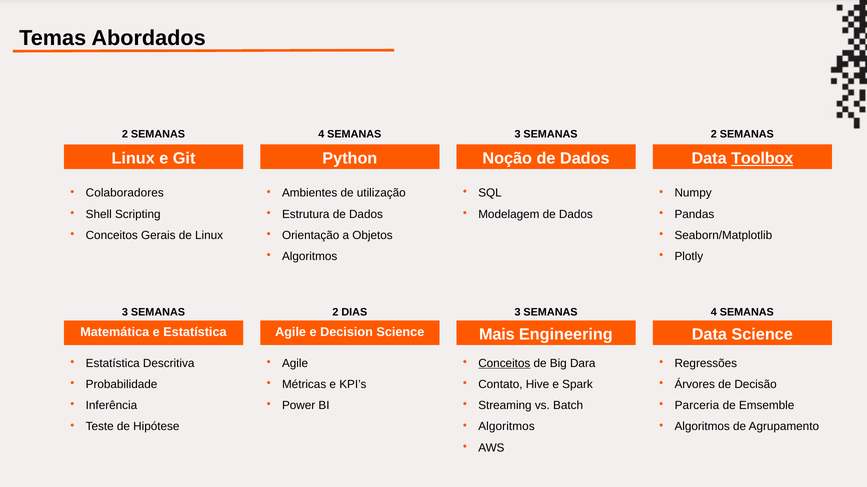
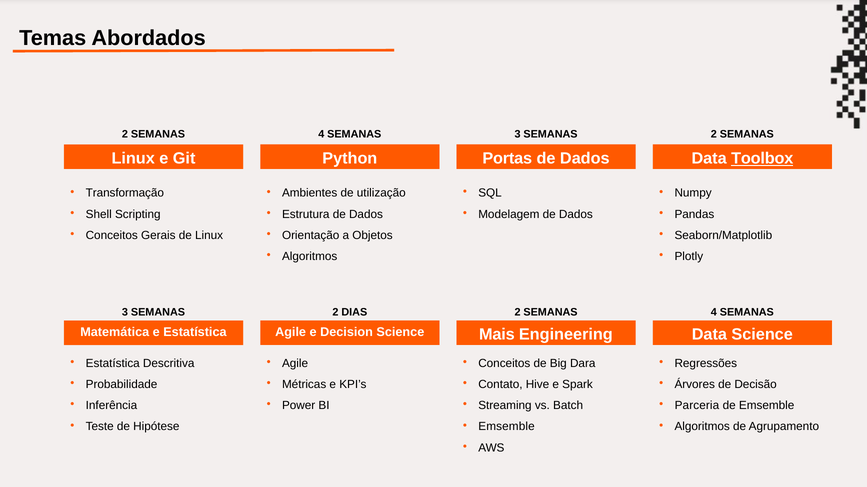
Noção: Noção -> Portas (507, 159)
Colaboradores: Colaboradores -> Transformação (125, 193)
DIAS 3: 3 -> 2 (518, 312)
Conceitos underline: present -> none (504, 364)
Algoritmos: Algoritmos -> Emsemble (507, 427)
